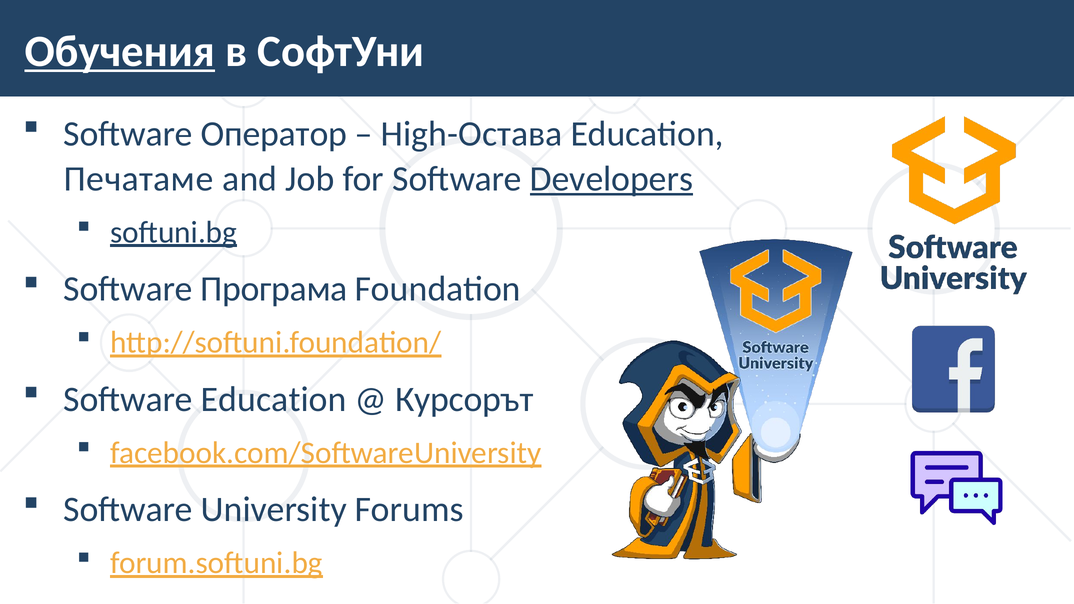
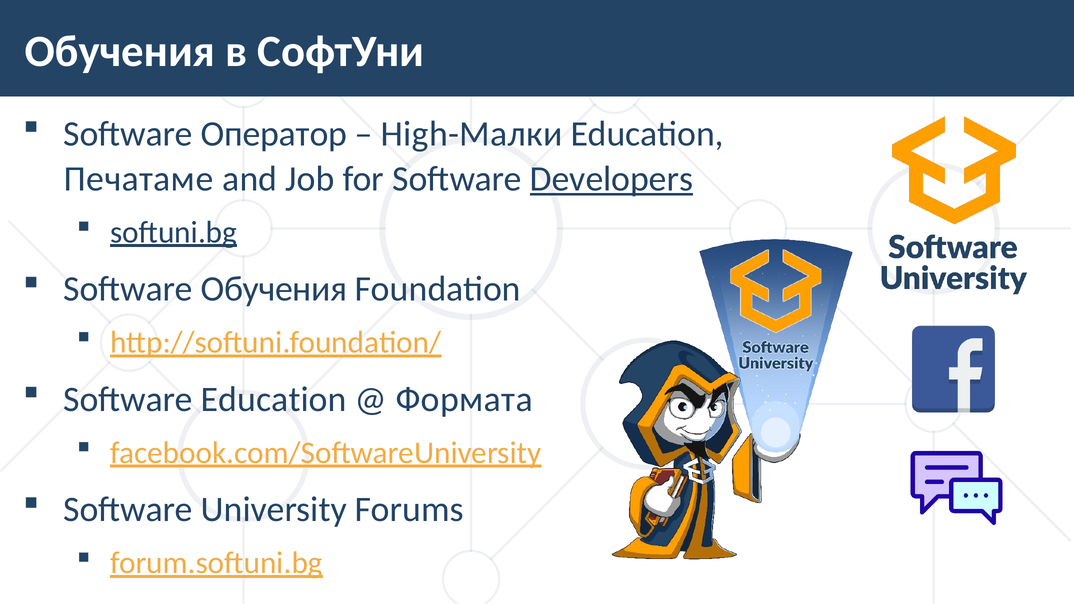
Обучения underline: present -> none (120, 52)
High-Остава: High-Остава -> High-Малки (472, 134)
Software Програма: Програма -> Обучения (274, 289)
Курсорът: Курсорът -> Формата (464, 400)
